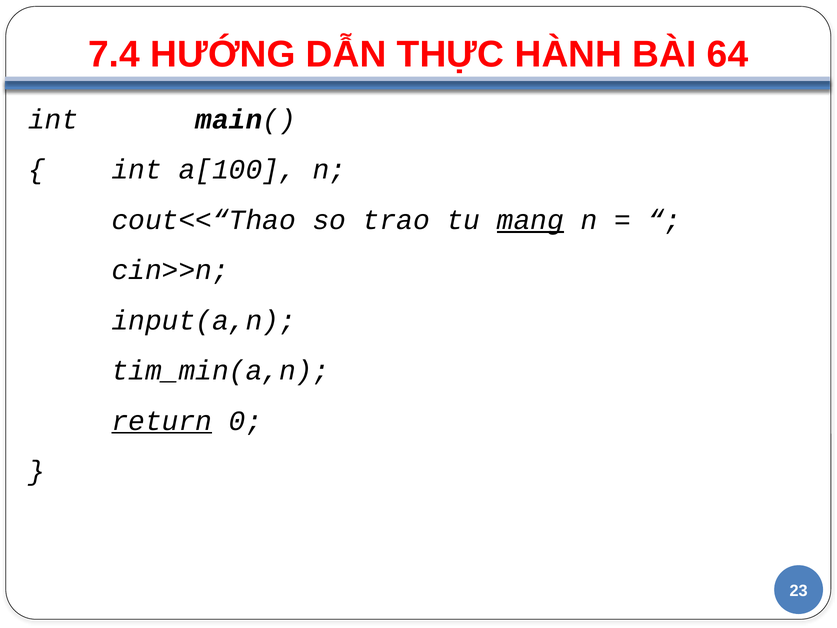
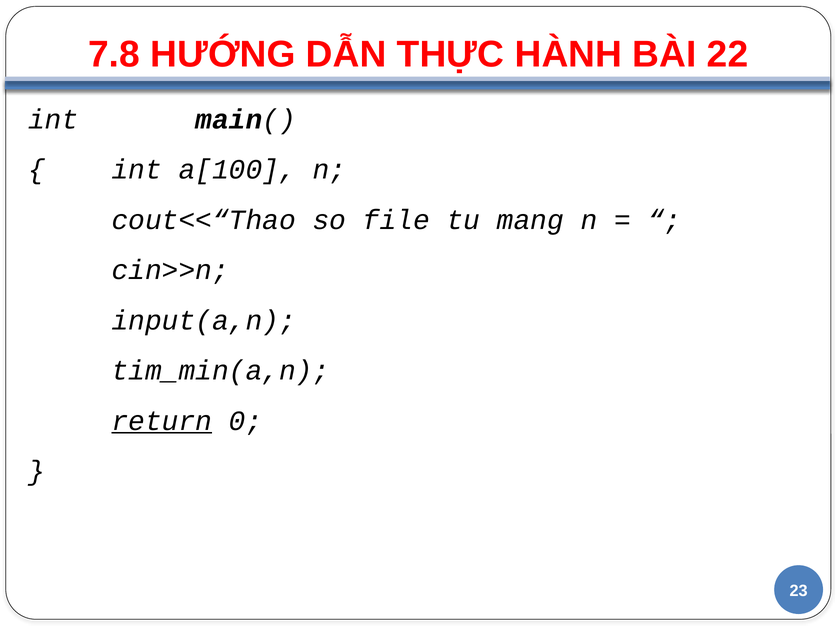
7.4: 7.4 -> 7.8 (114, 54)
64: 64 -> 22 (728, 54)
trao: trao -> file (396, 220)
mang underline: present -> none (530, 220)
